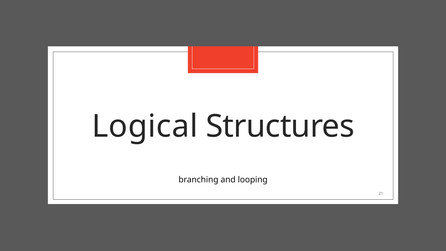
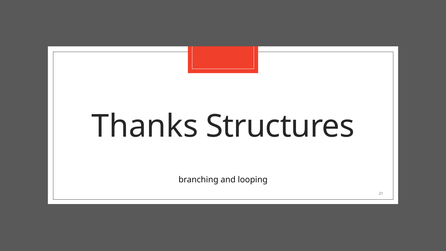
Logical: Logical -> Thanks (145, 126)
